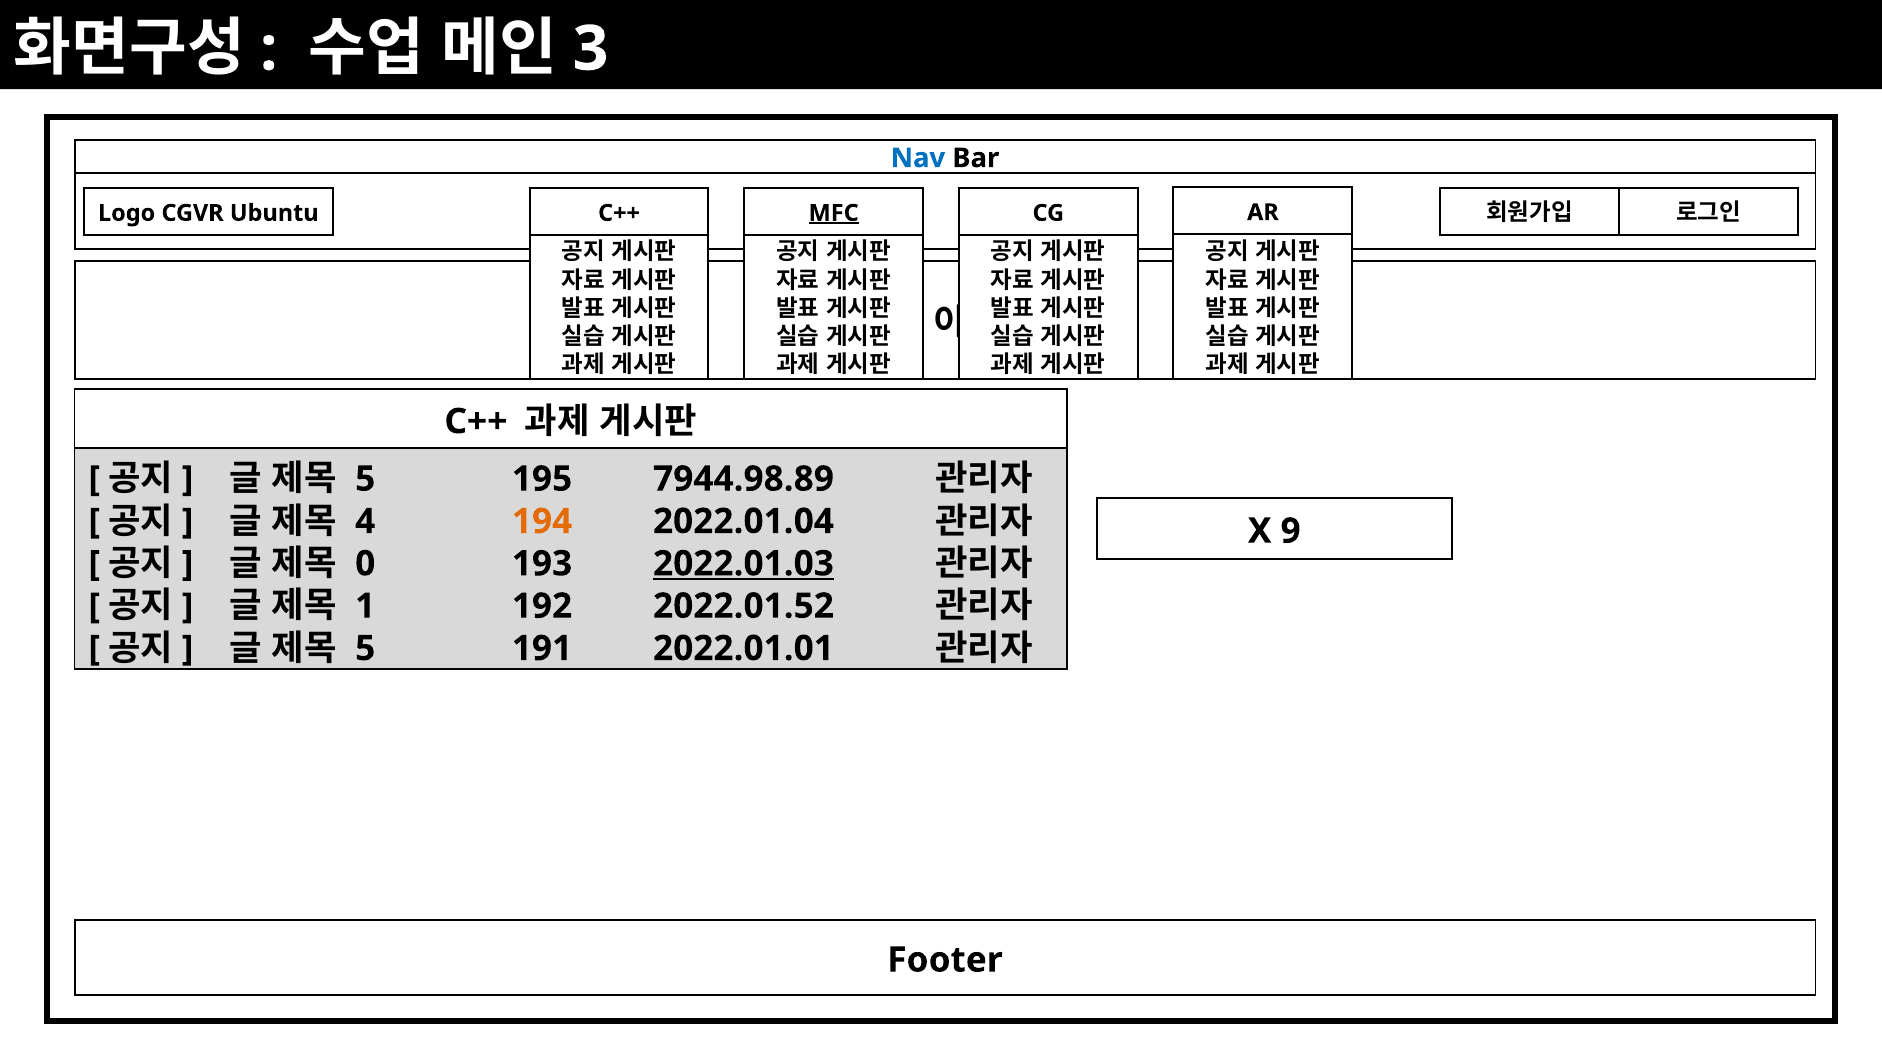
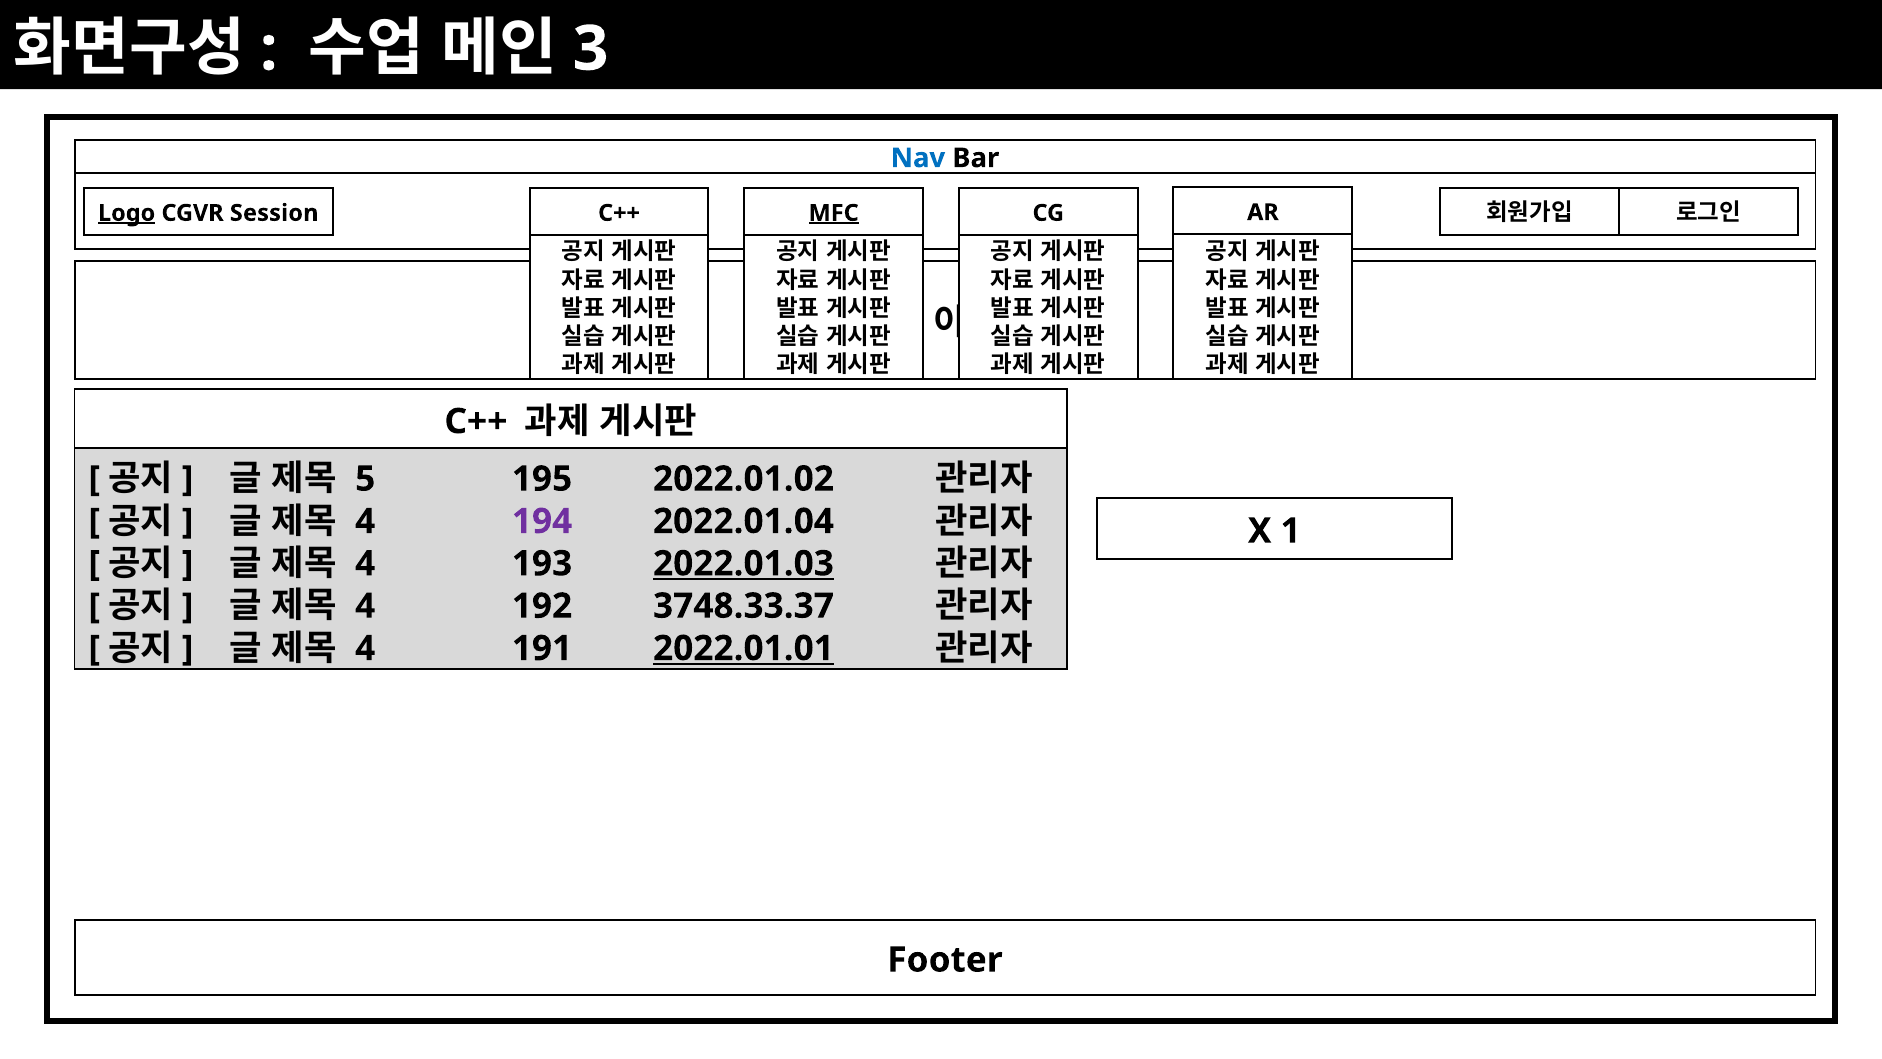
Logo underline: none -> present (127, 213)
Ubuntu: Ubuntu -> Session (274, 213)
7944.98.89: 7944.98.89 -> 2022.01.02 (743, 479)
194 colour: orange -> purple (542, 521)
9: 9 -> 1 (1291, 531)
0: 0 -> 4 (365, 564)
1: 1 -> 4 (365, 606)
2022.01.52: 2022.01.52 -> 3748.33.37 (743, 606)
5: 5 -> 4 (365, 648)
2022.01.01 underline: none -> present (743, 648)
